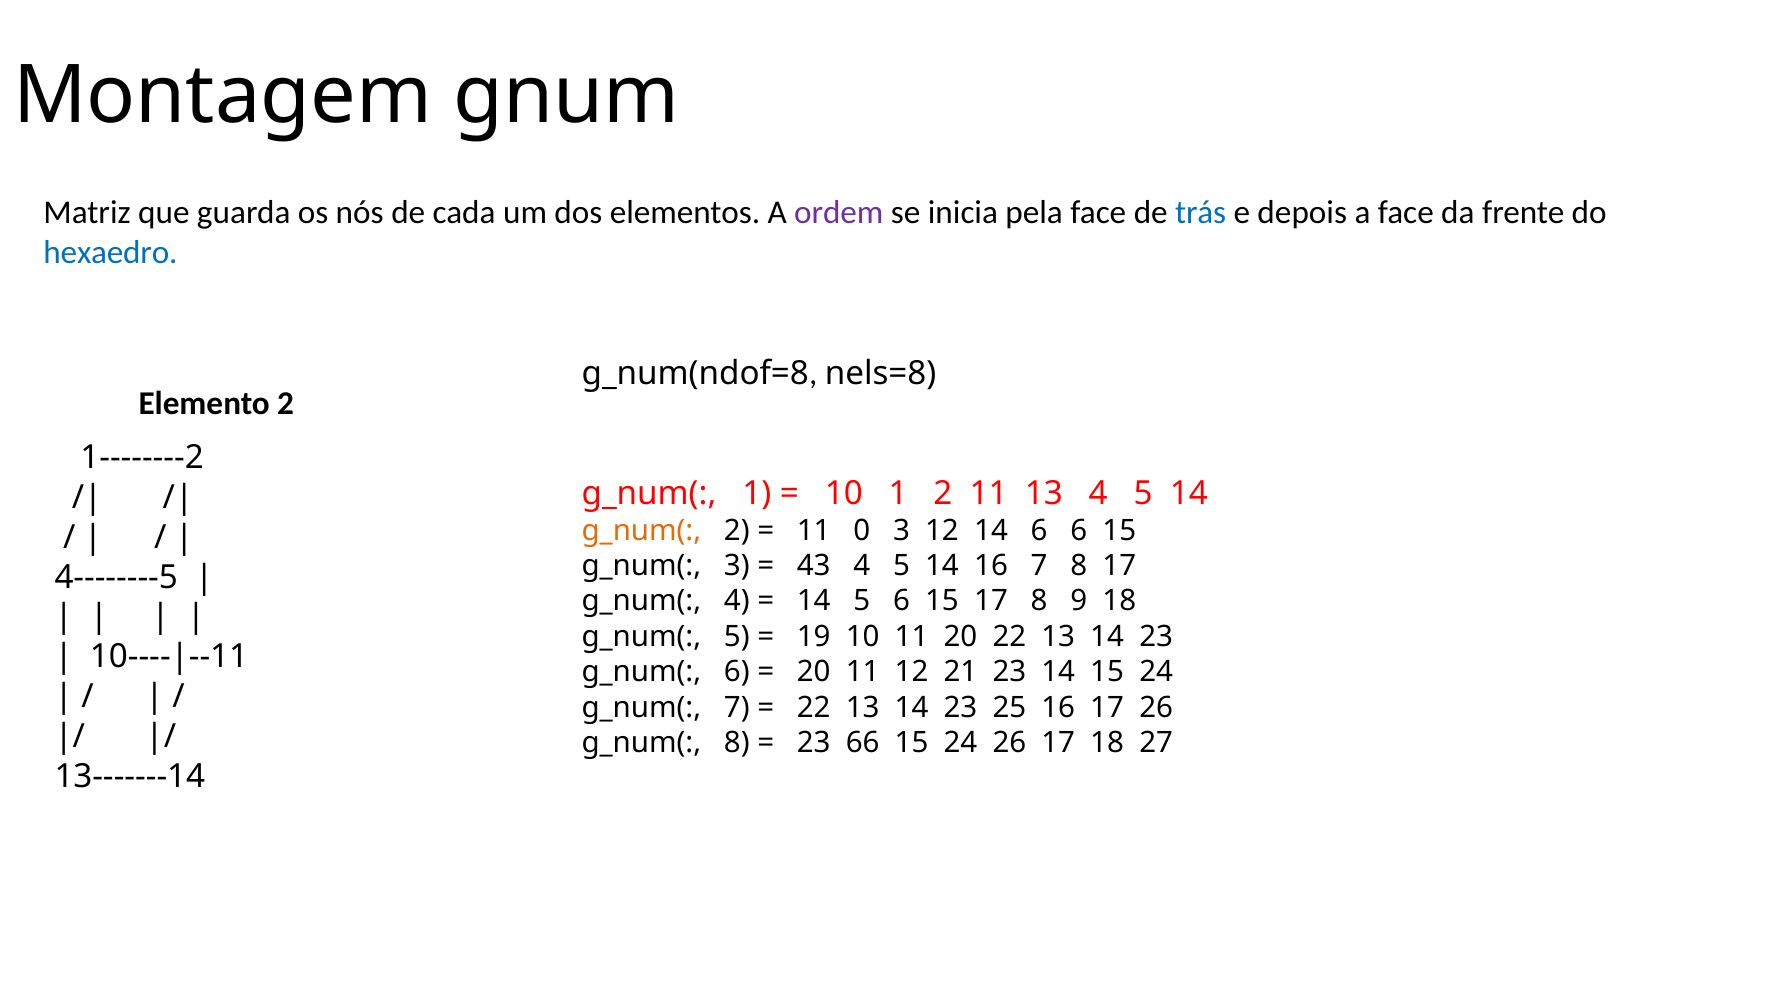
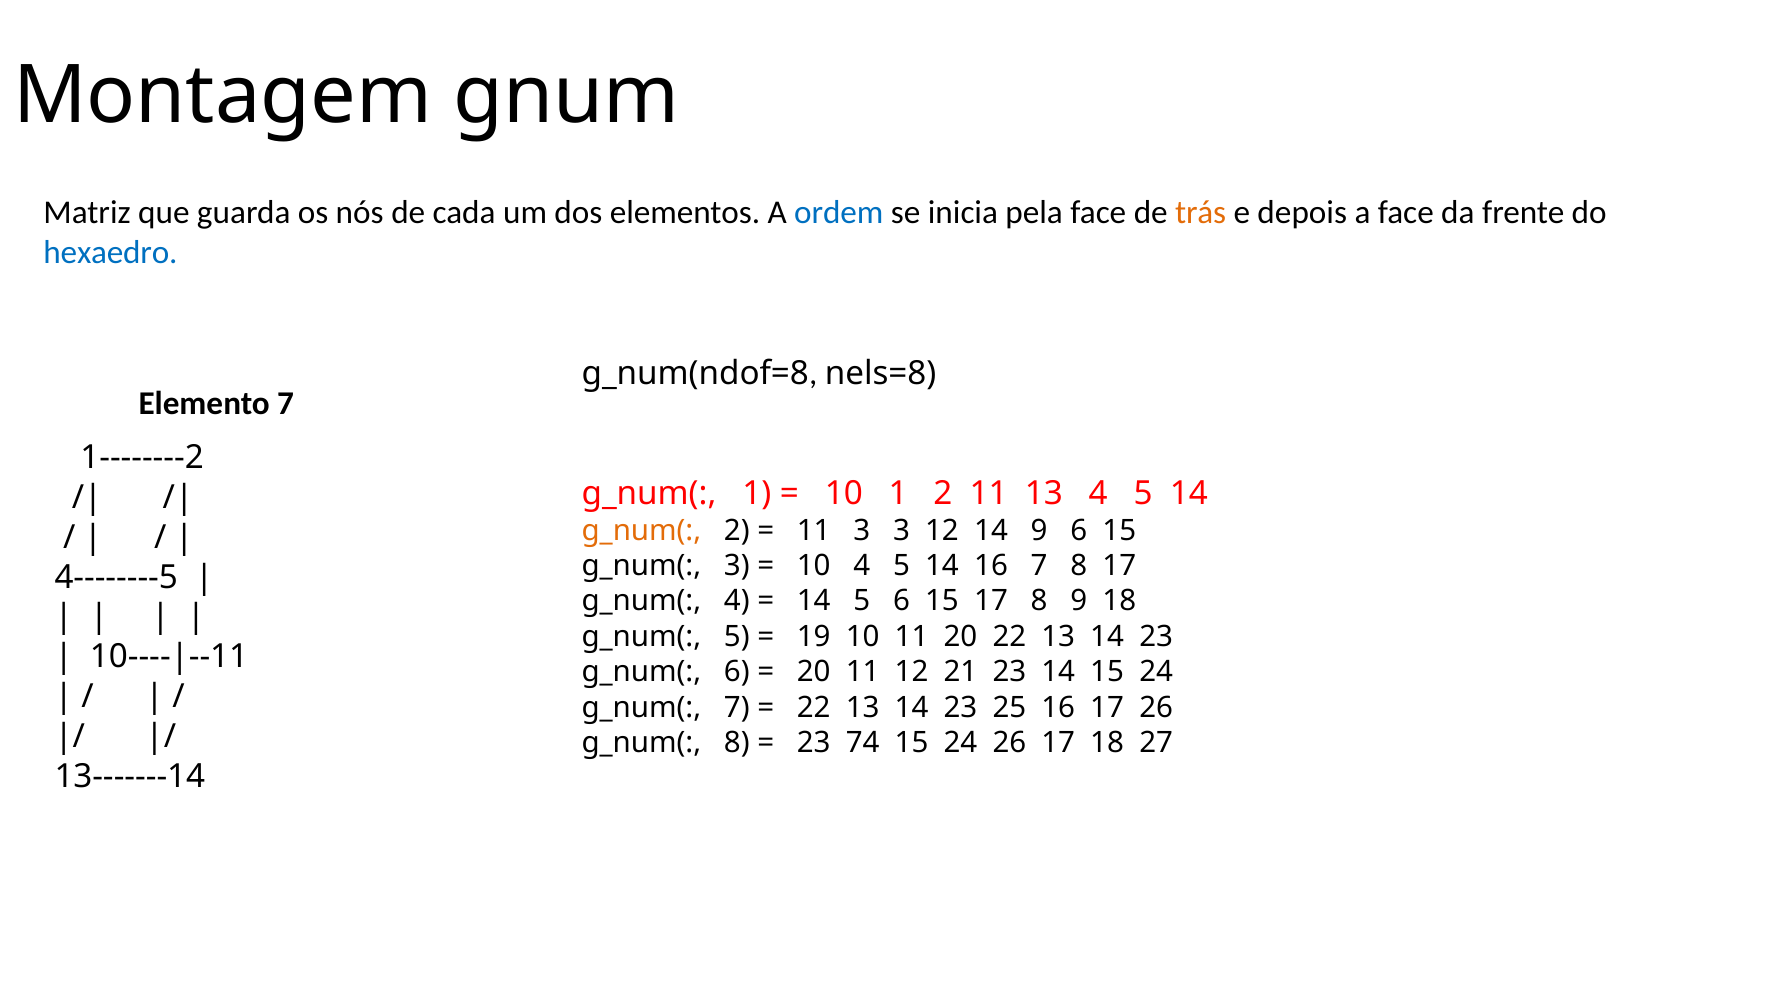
ordem colour: purple -> blue (839, 213)
trás colour: blue -> orange (1201, 213)
Elemento 2: 2 -> 7 (286, 404)
11 0: 0 -> 3 (862, 531)
14 6: 6 -> 9 (1039, 531)
43: 43 -> 10 (814, 566)
66: 66 -> 74 (863, 743)
